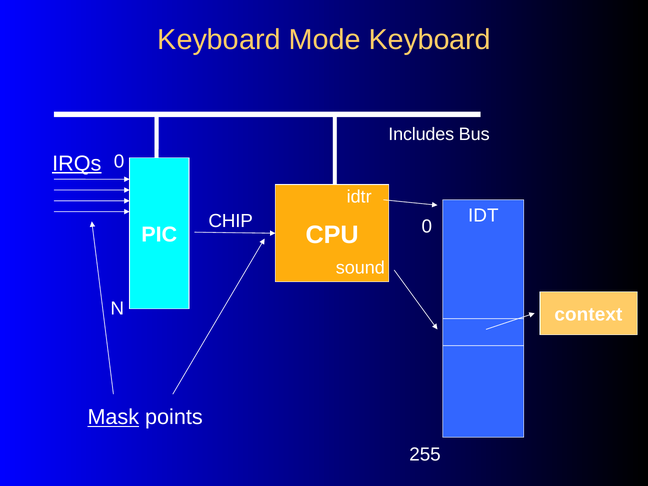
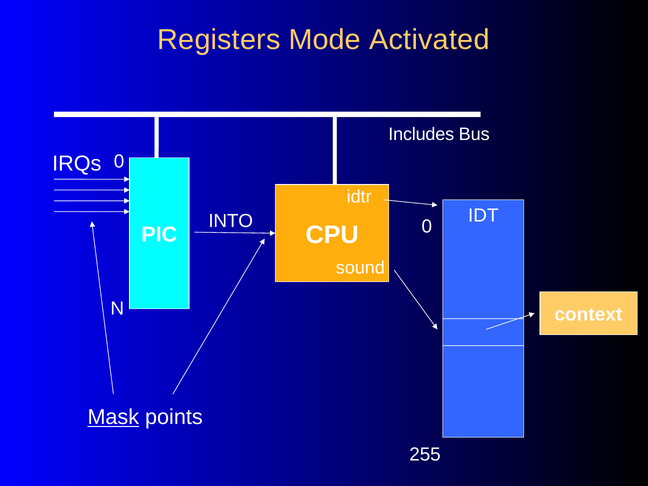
Keyboard: Keyboard -> Registers (219, 40)
Mode Keyboard: Keyboard -> Activated (429, 40)
IRQs underline: present -> none (77, 163)
CHIP: CHIP -> INTO (231, 221)
